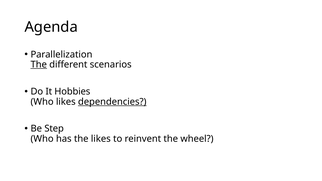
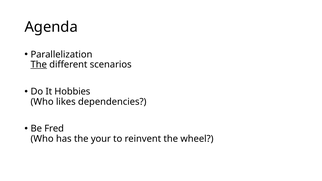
dependencies underline: present -> none (112, 102)
Step: Step -> Fred (54, 129)
the likes: likes -> your (101, 139)
